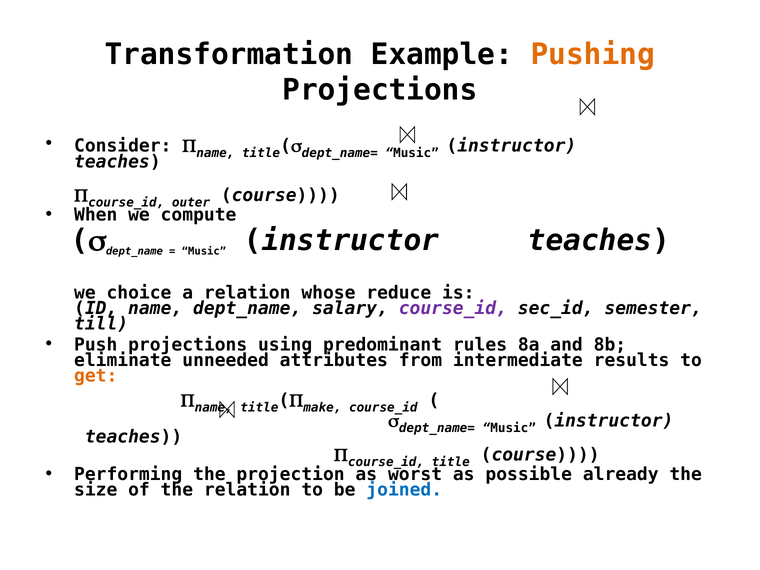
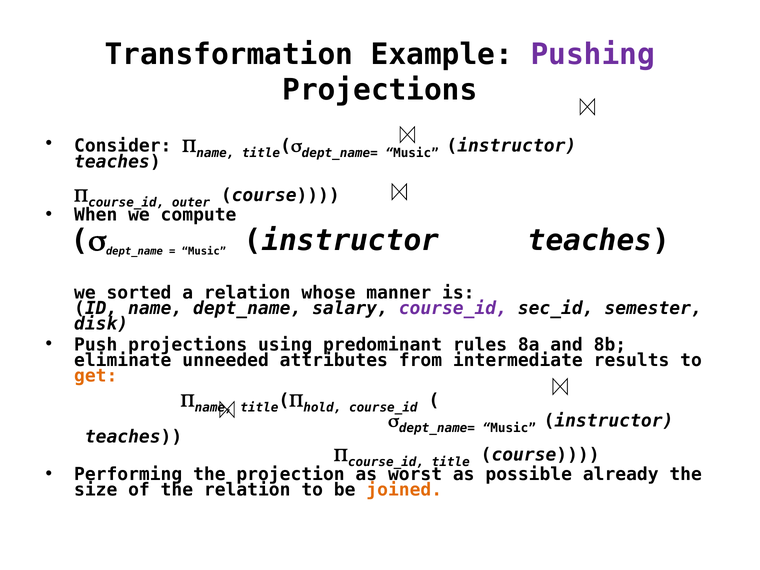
Pushing colour: orange -> purple (593, 55)
choice: choice -> sorted (139, 293)
reduce: reduce -> manner (399, 293)
till: till -> disk (101, 324)
make: make -> hold (322, 408)
joined colour: blue -> orange (404, 490)
